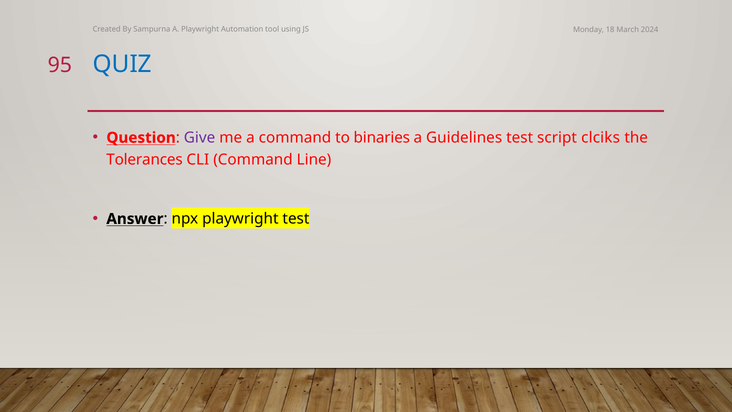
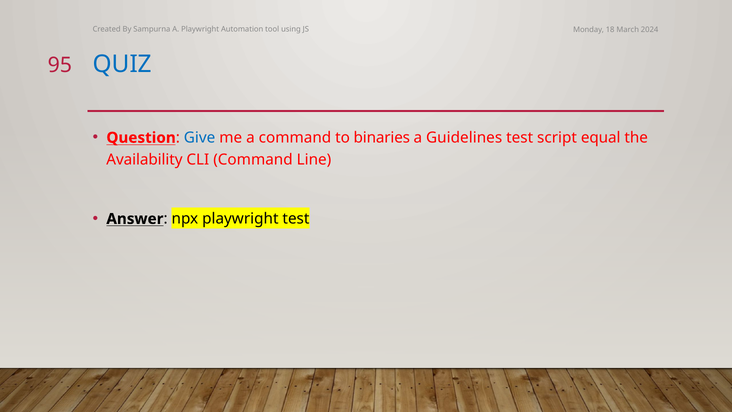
Give colour: purple -> blue (200, 138)
clciks: clciks -> equal (601, 138)
Tolerances: Tolerances -> Availability (144, 160)
